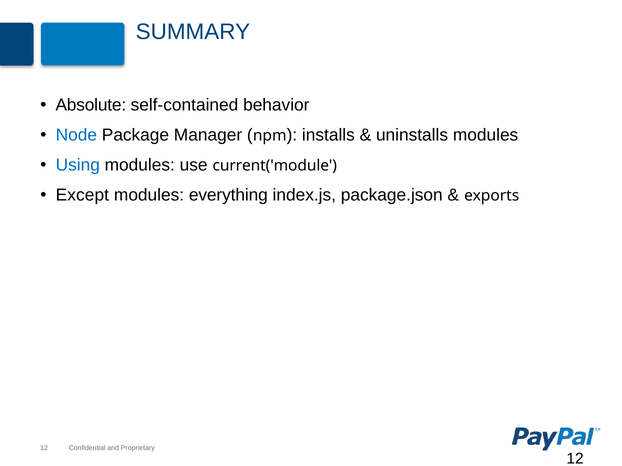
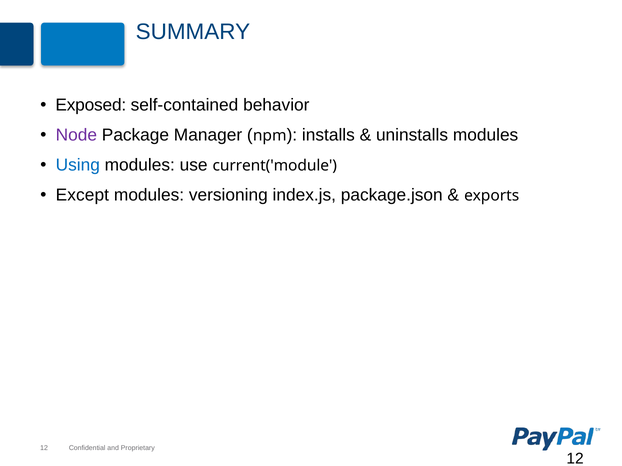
Absolute: Absolute -> Exposed (91, 105)
Node colour: blue -> purple (76, 135)
everything: everything -> versioning (228, 195)
